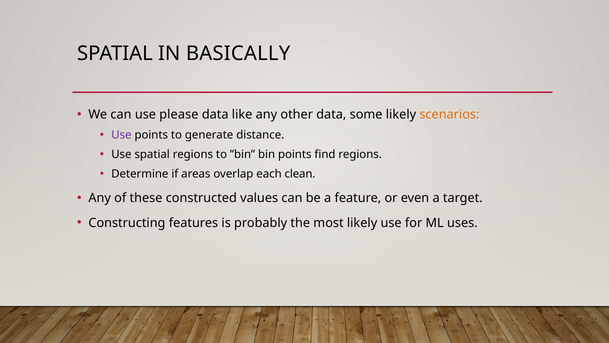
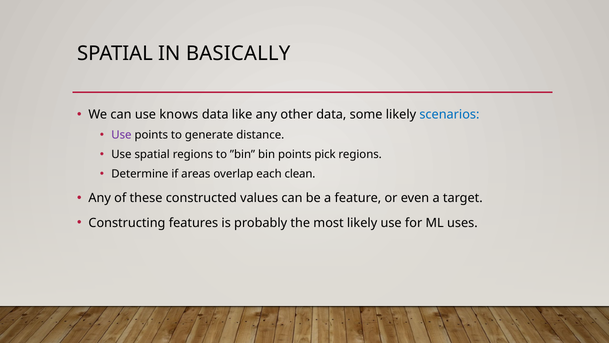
please: please -> knows (179, 115)
scenarios colour: orange -> blue (449, 115)
find: find -> pick (325, 154)
